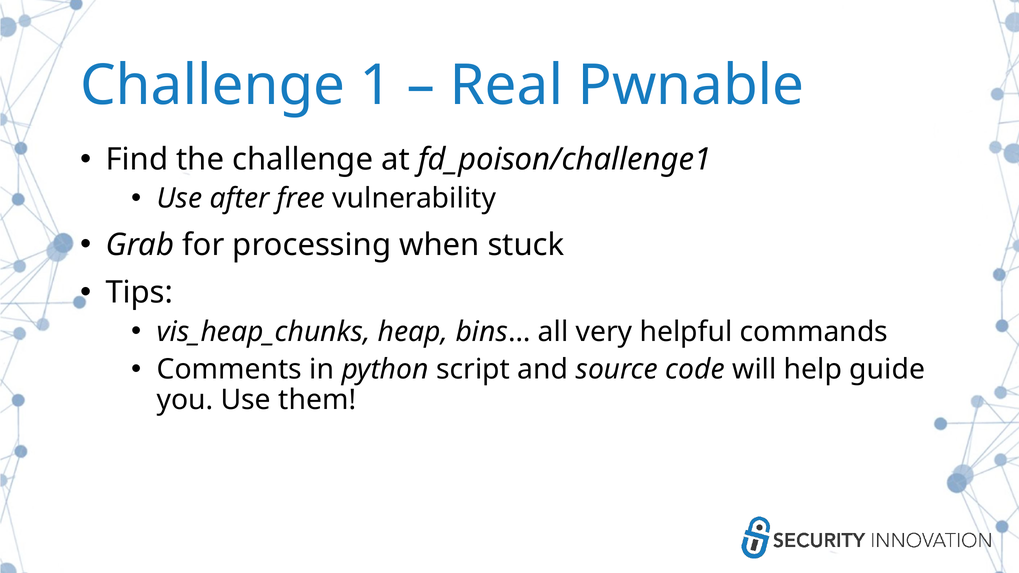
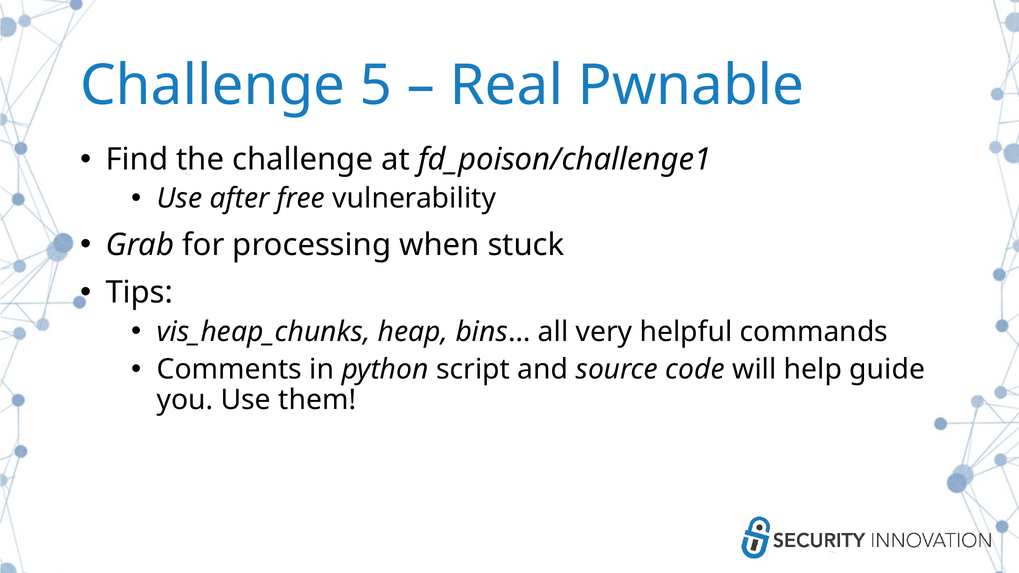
1: 1 -> 5 (376, 86)
